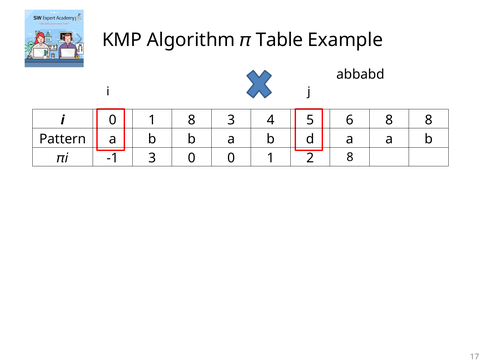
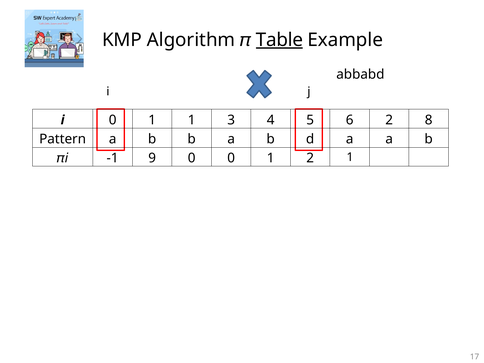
Table underline: none -> present (280, 40)
1 8: 8 -> 1 (192, 120)
6 8: 8 -> 2 (389, 120)
-1 3: 3 -> 9 (152, 158)
2 8: 8 -> 1 (350, 157)
